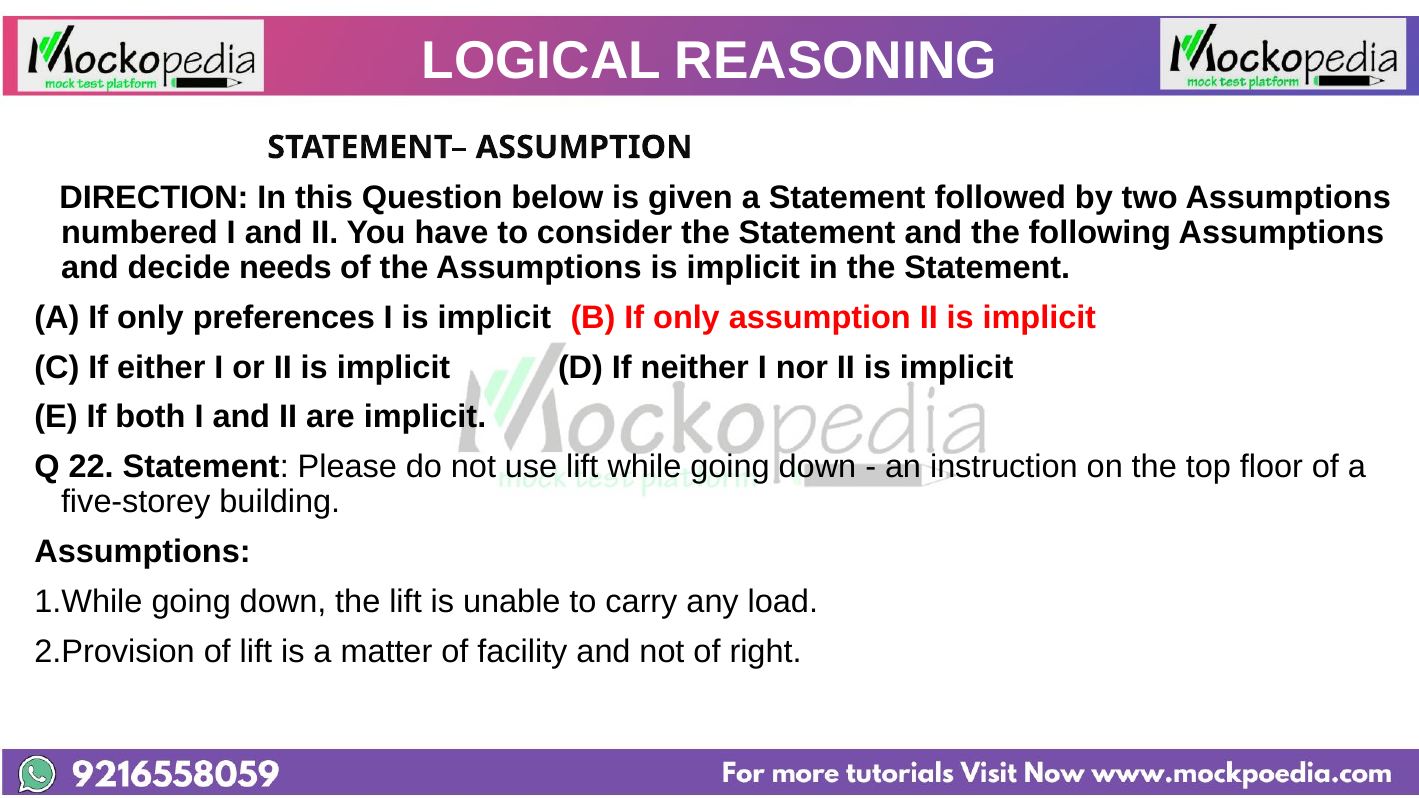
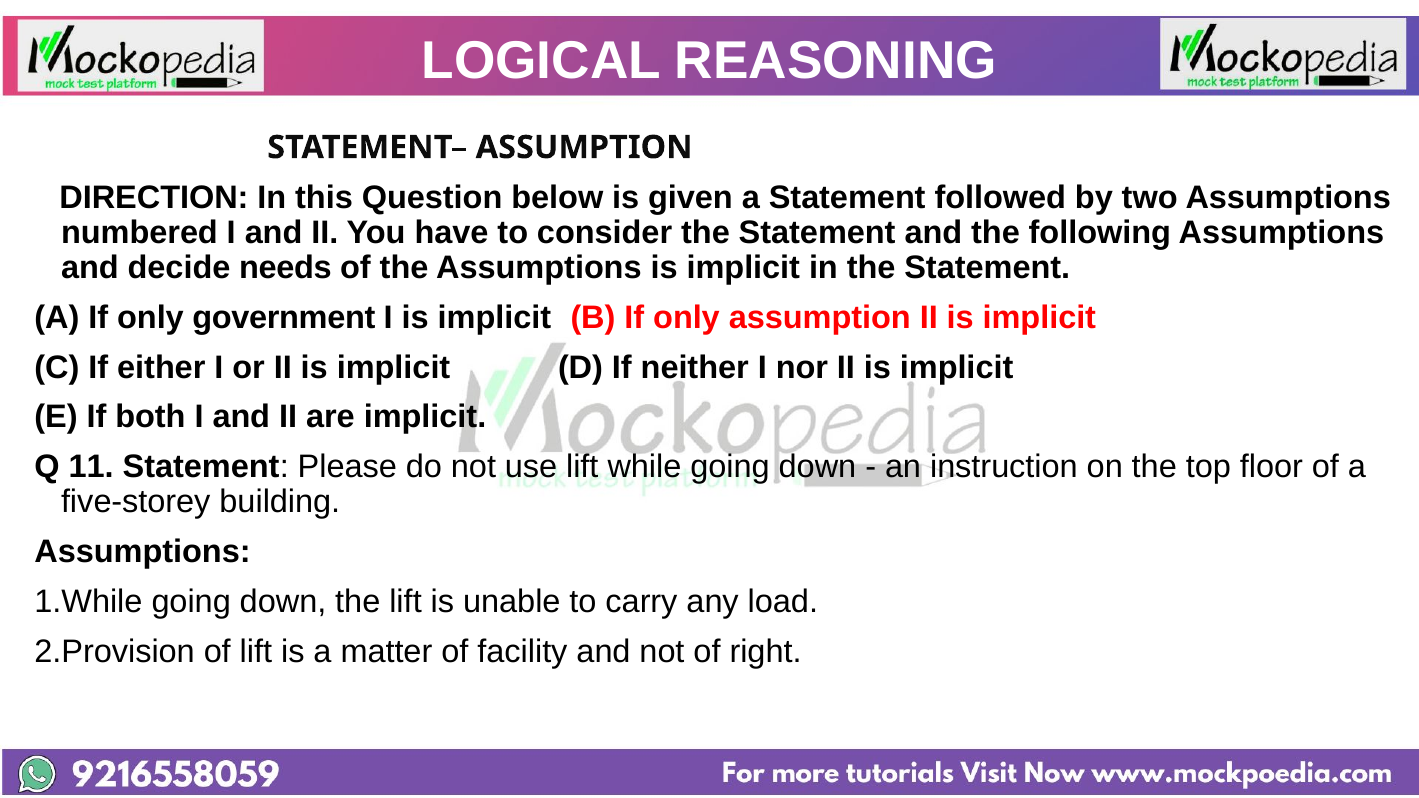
preferences: preferences -> government (284, 317)
22: 22 -> 11 (91, 467)
